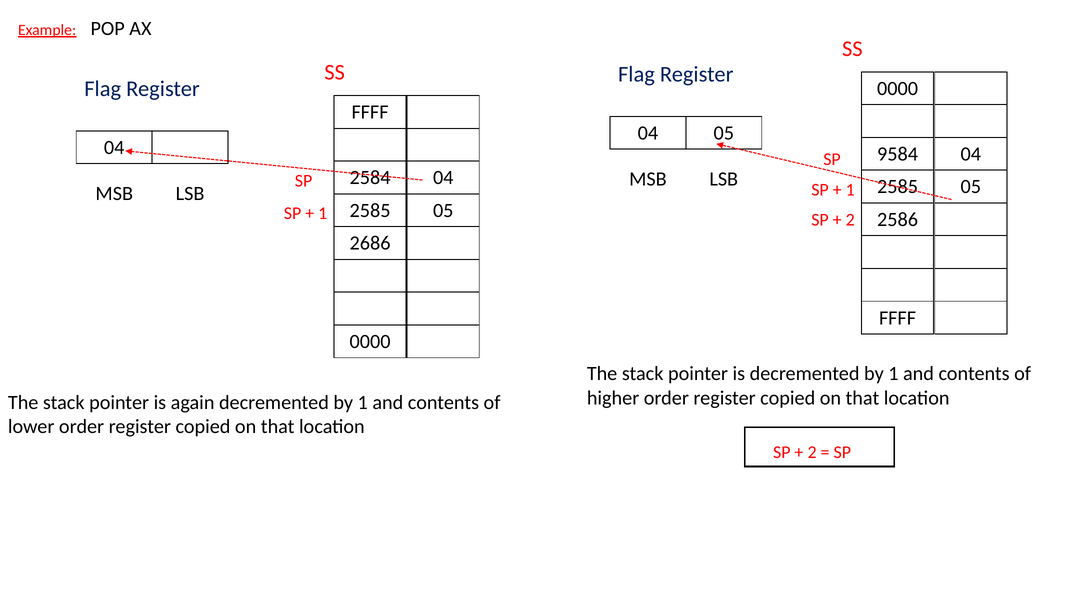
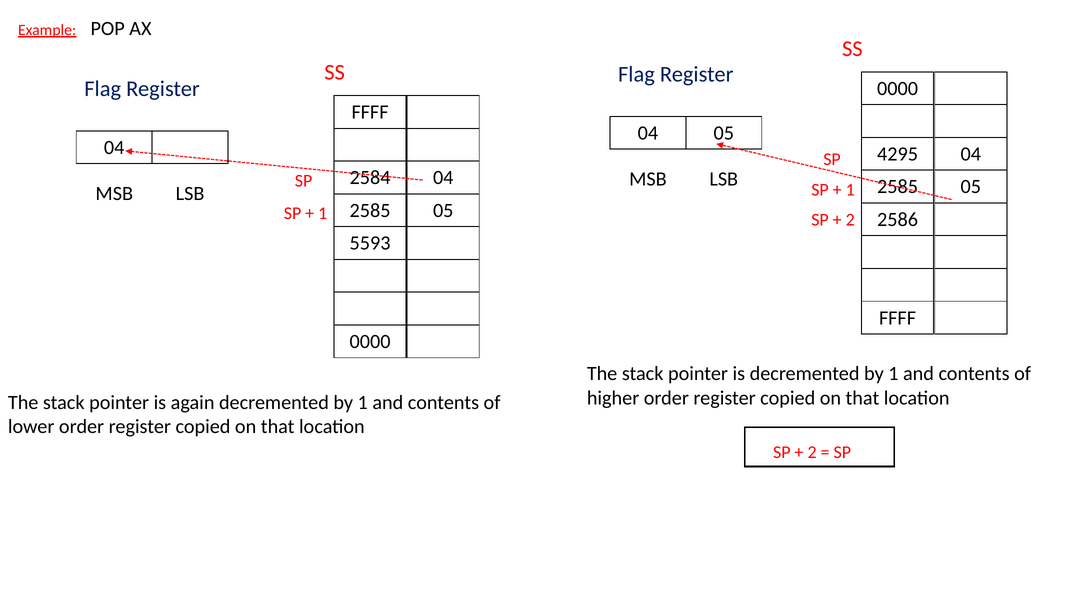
9584: 9584 -> 4295 (898, 154)
2686: 2686 -> 5593 (370, 243)
